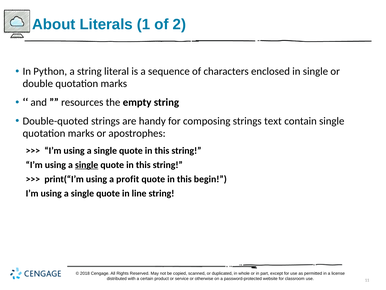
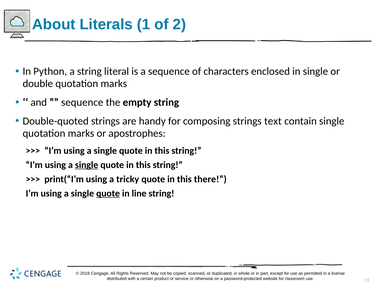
resources: resources -> sequence (82, 102)
profit: profit -> tricky (128, 179)
begin: begin -> there (210, 179)
quote underline: none -> present (108, 193)
